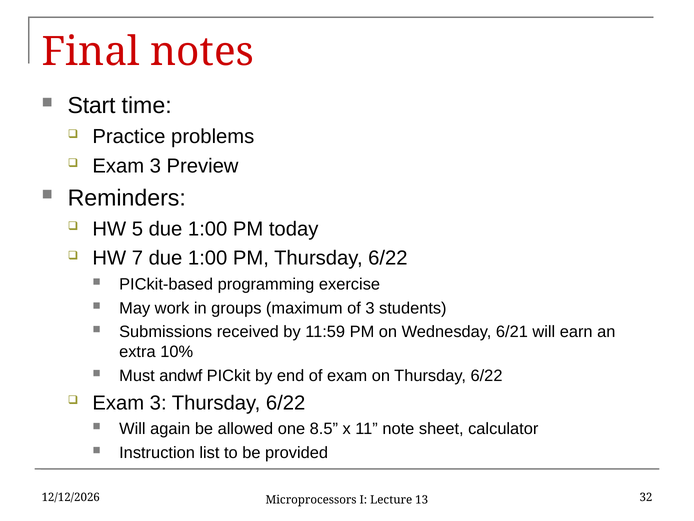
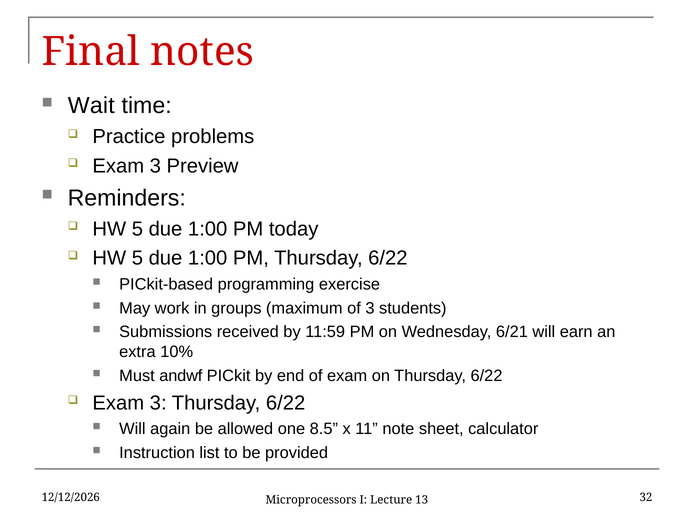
Start: Start -> Wait (91, 106)
7: 7 -> 5 (137, 258)
